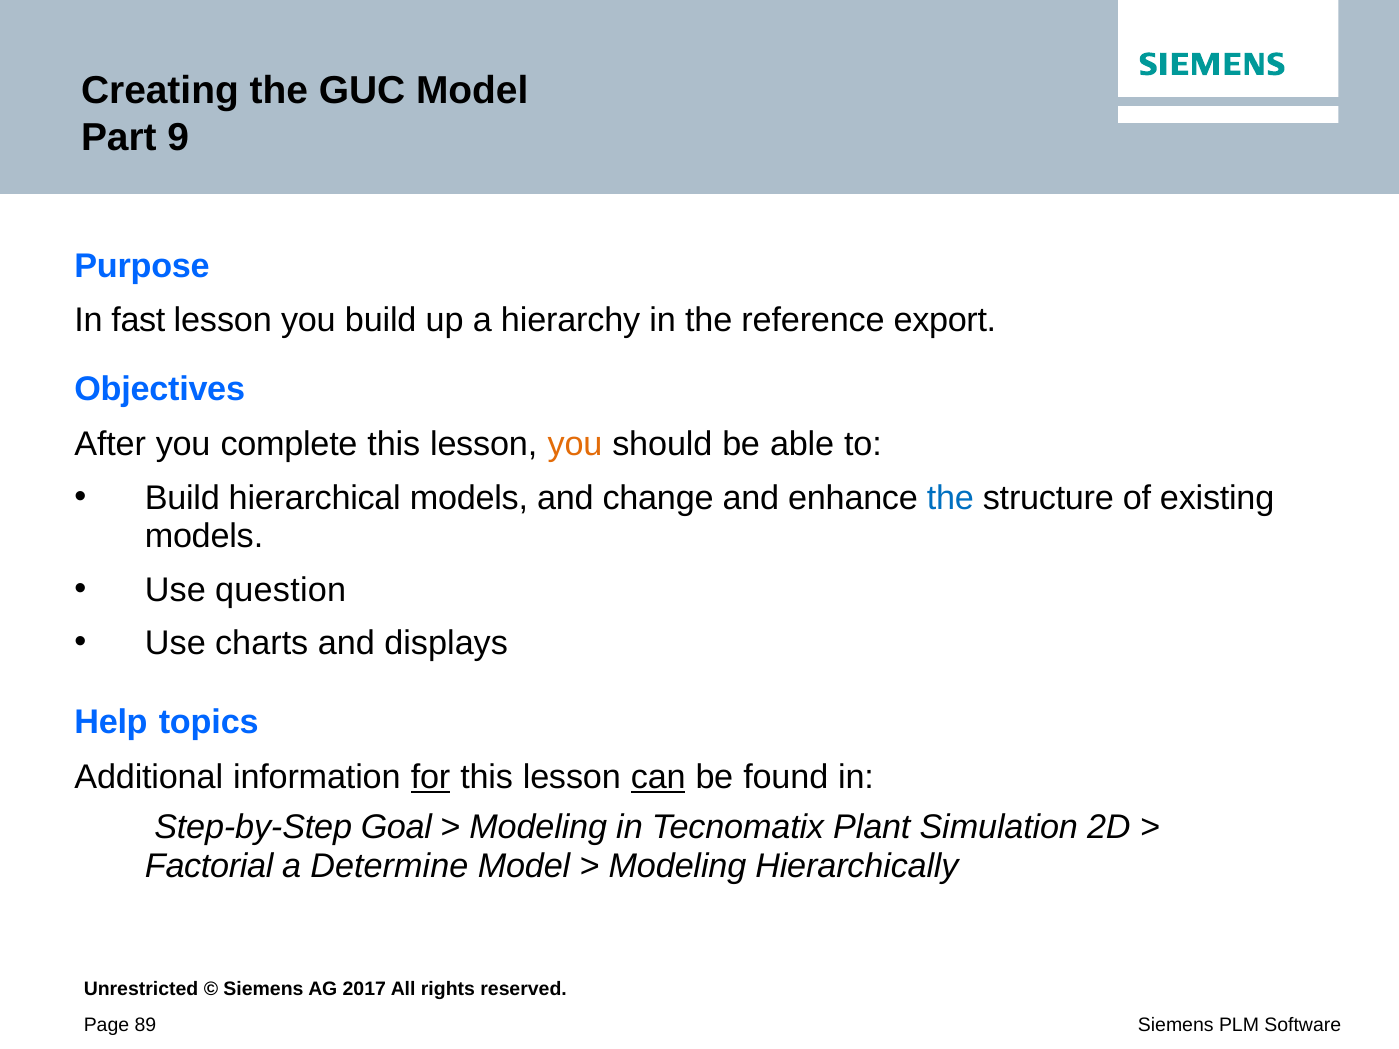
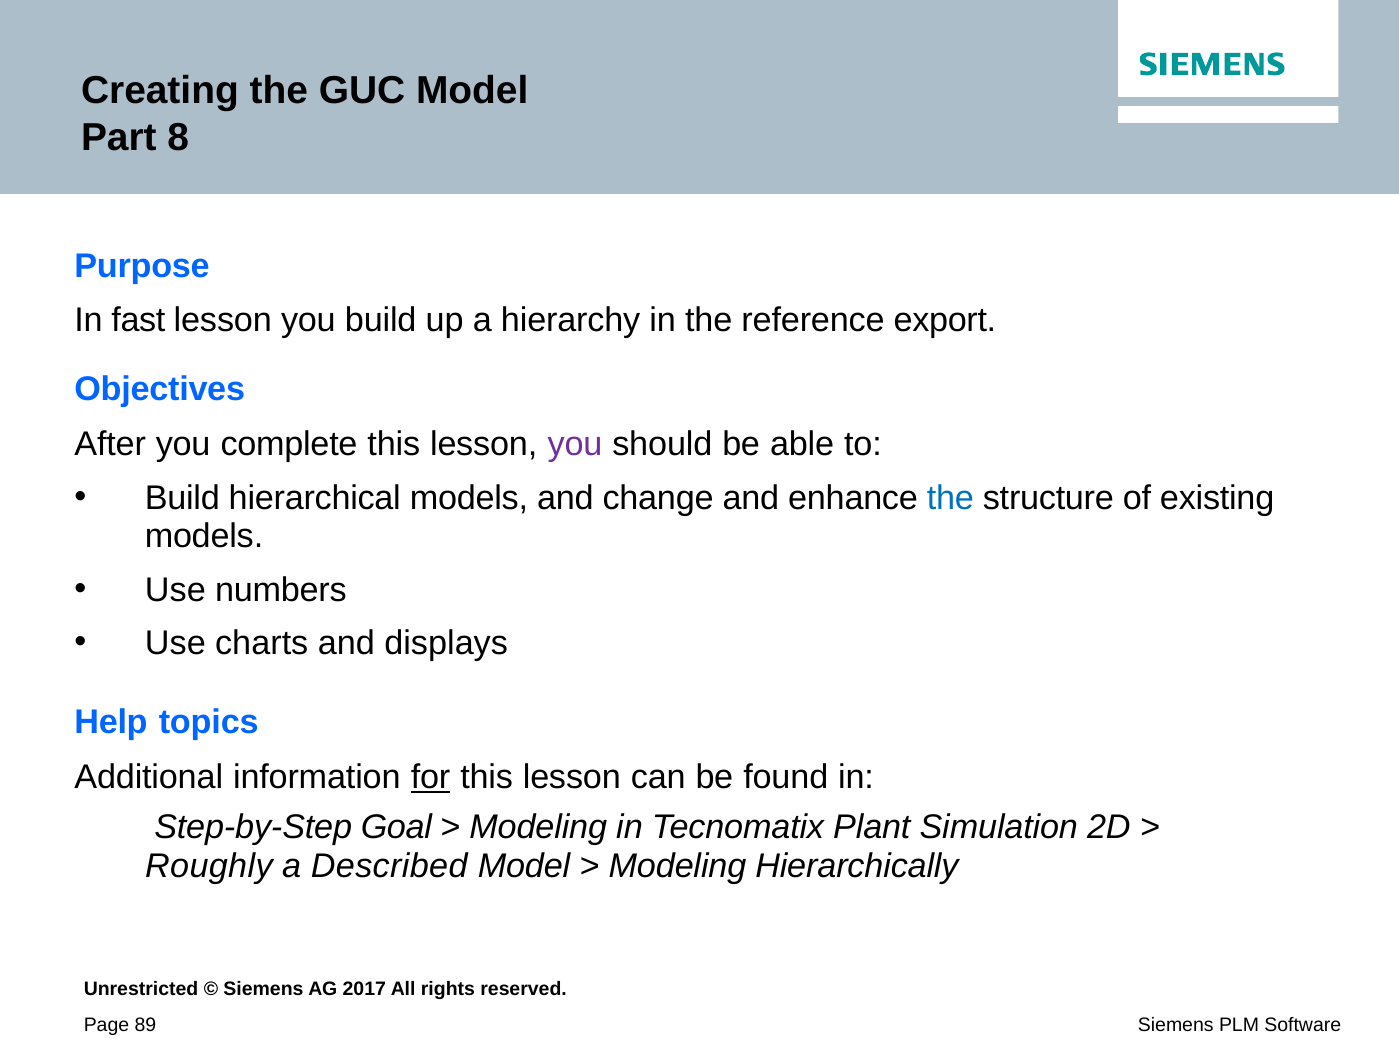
9: 9 -> 8 (178, 137)
you colour: orange -> purple (575, 445)
question: question -> numbers (281, 590)
can underline: present -> none (658, 778)
Factorial: Factorial -> Roughly (209, 866)
Determine: Determine -> Described (389, 866)
